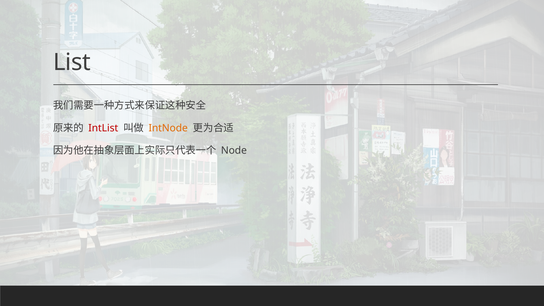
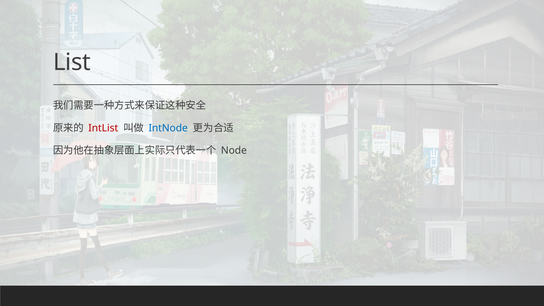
IntNode colour: orange -> blue (168, 128)
